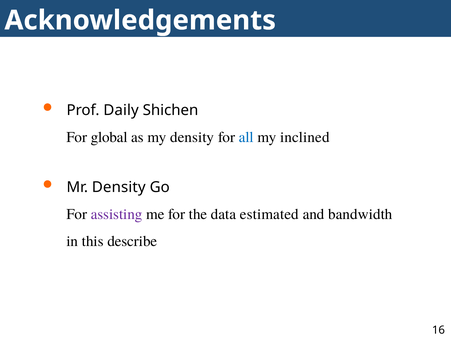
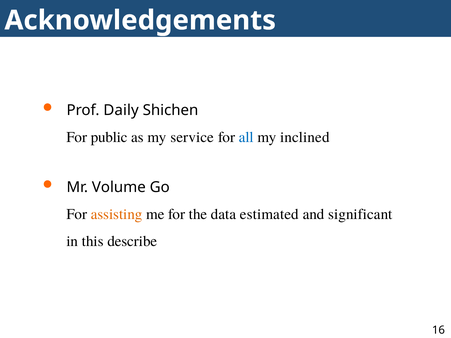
global: global -> public (109, 137)
my density: density -> service (192, 137)
Mr Density: Density -> Volume (119, 187)
assisting colour: purple -> orange (117, 214)
bandwidth: bandwidth -> significant (360, 214)
